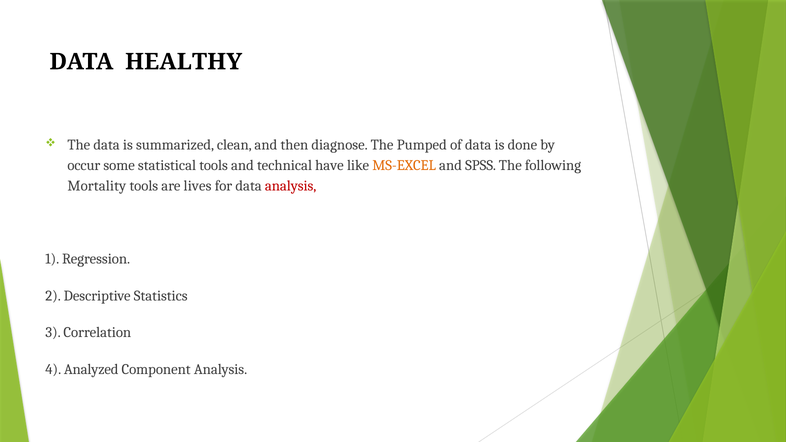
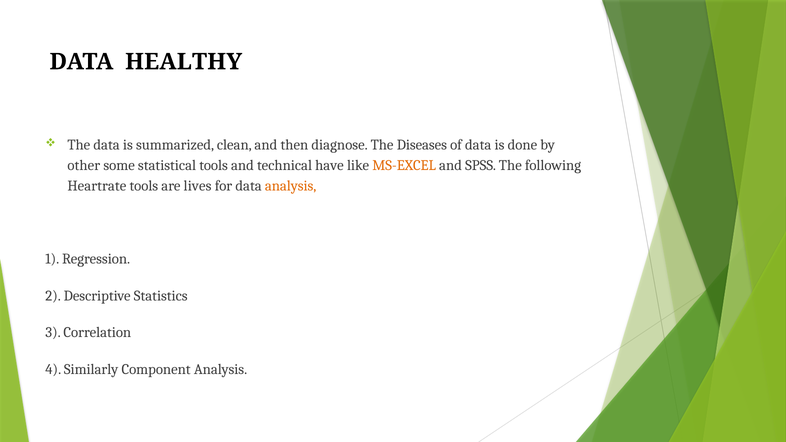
Pumped: Pumped -> Diseases (422, 145)
occur: occur -> other (84, 165)
Mortality: Mortality -> Heartrate (97, 186)
analysis colour: red -> orange (291, 186)
Analyzed: Analyzed -> Similarly (91, 369)
